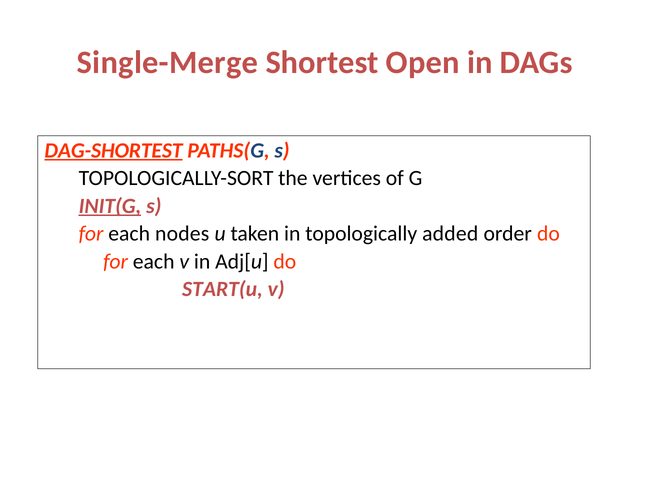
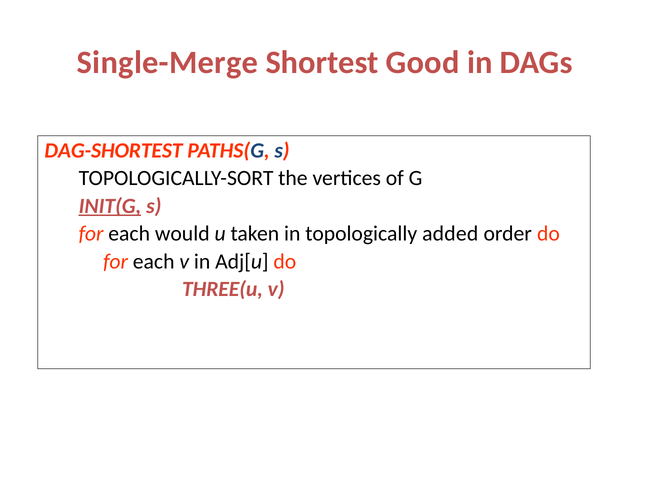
Open: Open -> Good (423, 62)
DAG-SHORTEST underline: present -> none (113, 150)
nodes: nodes -> would (182, 233)
START(u: START(u -> THREE(u (222, 289)
